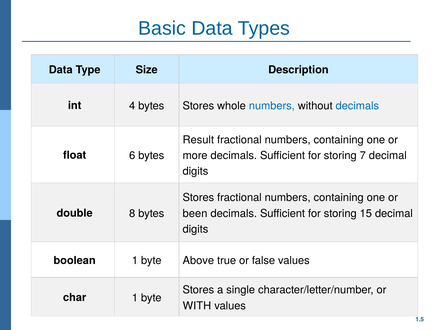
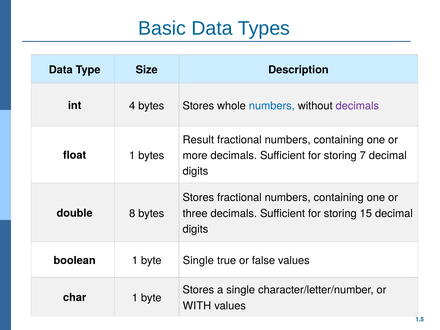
decimals colour: blue -> purple (357, 106)
float 6: 6 -> 1 (132, 156)
been: been -> three (195, 213)
byte Above: Above -> Single (198, 261)
